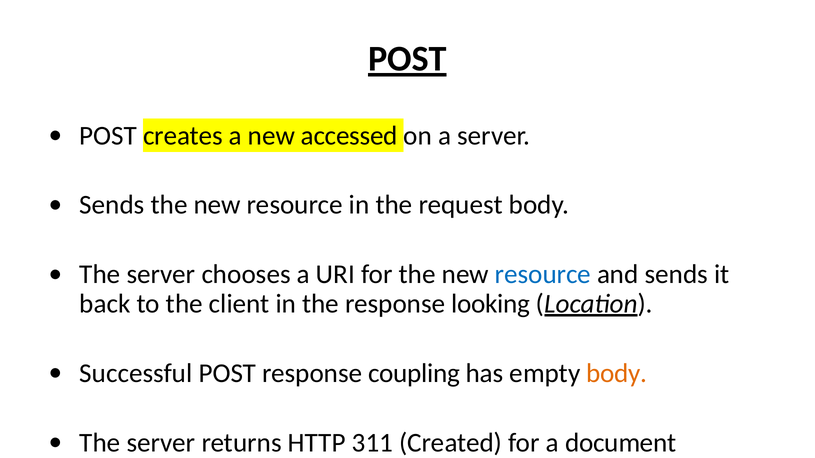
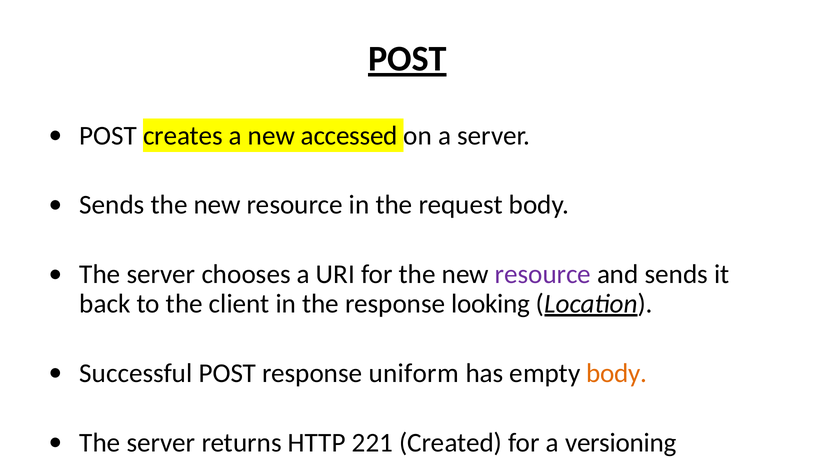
resource colour: blue -> purple (543, 275)
coupling: coupling -> uniform (414, 374)
311: 311 -> 221 (372, 443)
document: document -> versioning (621, 443)
